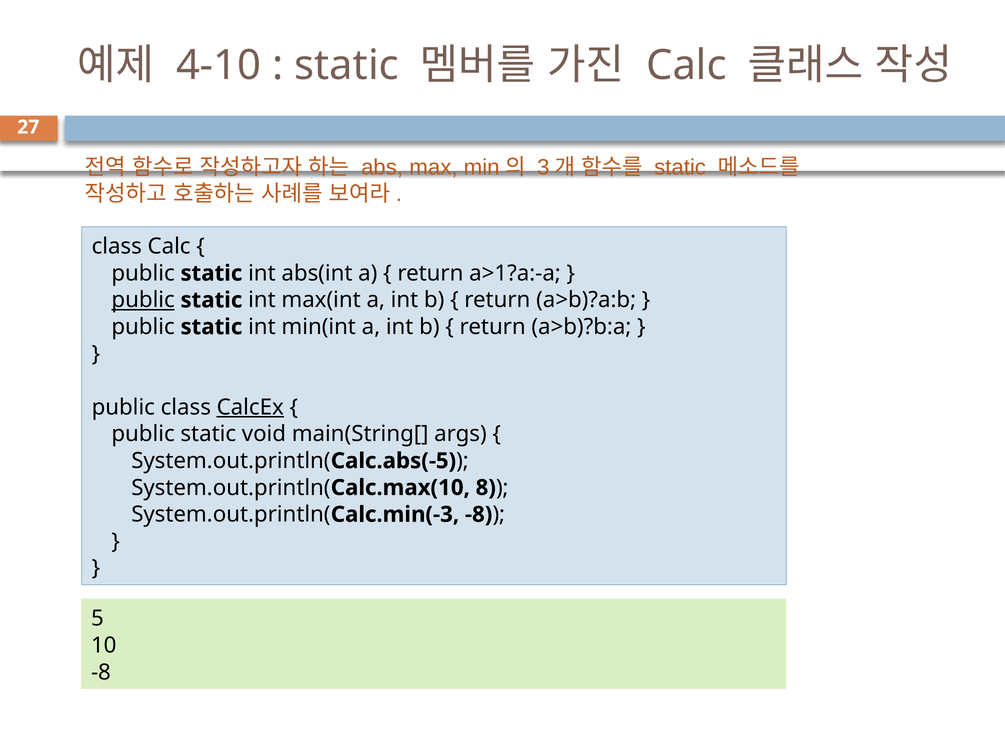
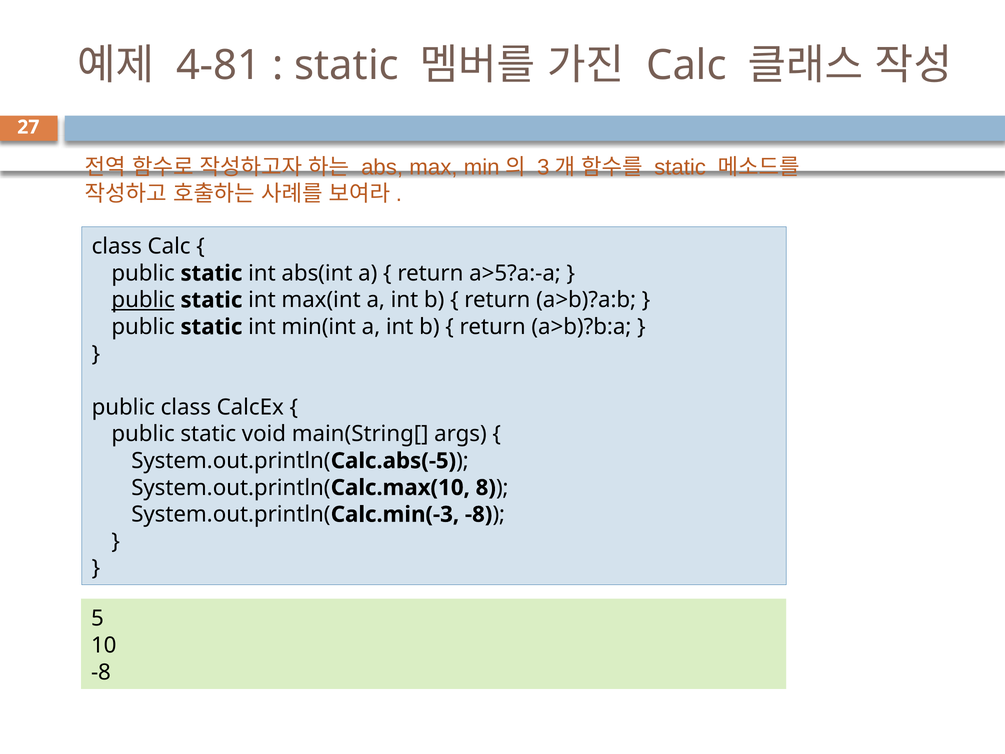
4-10: 4-10 -> 4-81 (219, 65)
a>1?a:-a: a>1?a:-a -> a>5?a:-a (515, 273)
CalcEx underline: present -> none (250, 407)
